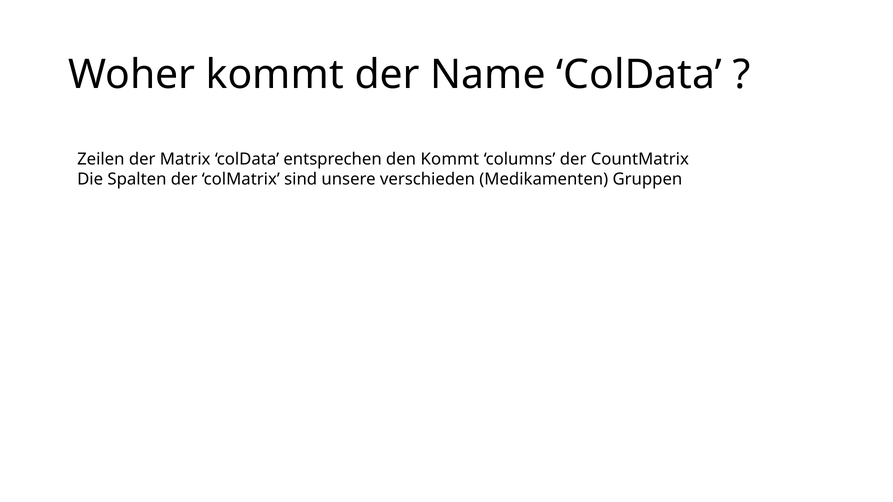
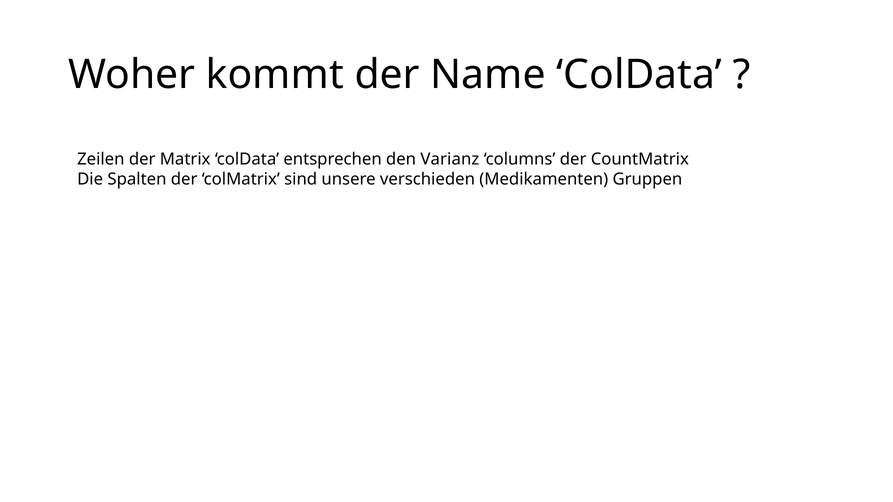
den Kommt: Kommt -> Varianz (450, 159)
